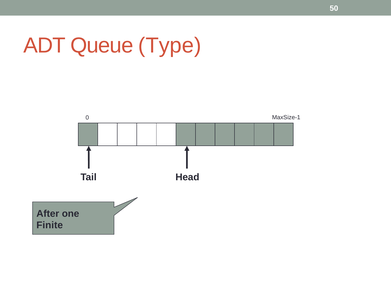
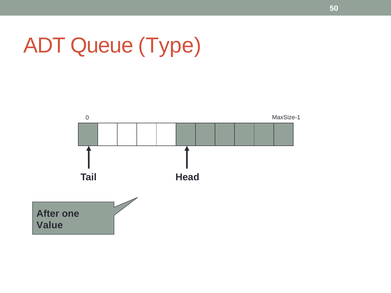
Finite: Finite -> Value (50, 225)
